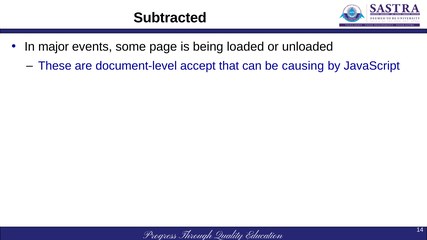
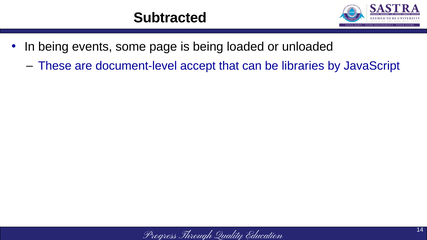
In major: major -> being (53, 47)
causing: causing -> libraries (303, 66)
